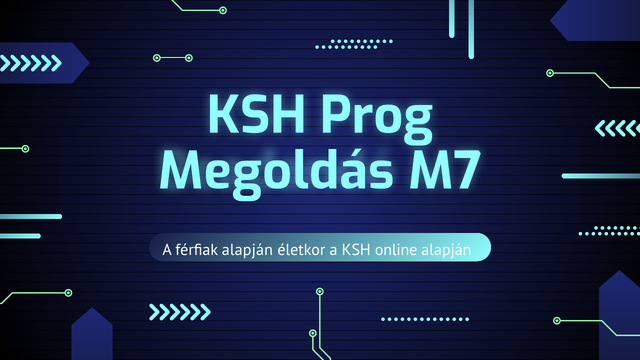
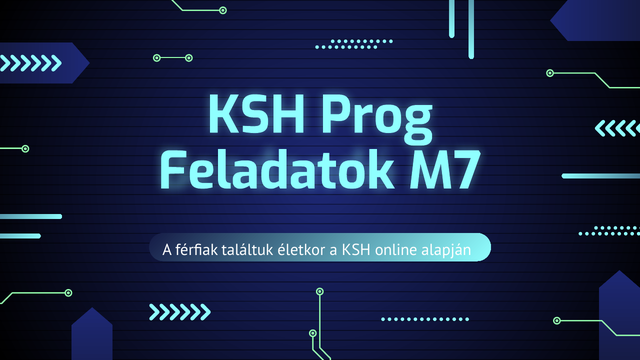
Megoldás: Megoldás -> Feladatok (276, 171)
férfiak alapján: alapján -> találtuk (247, 250)
